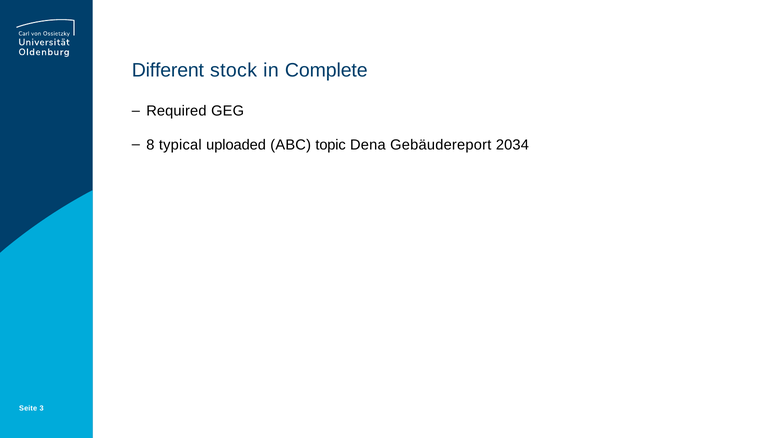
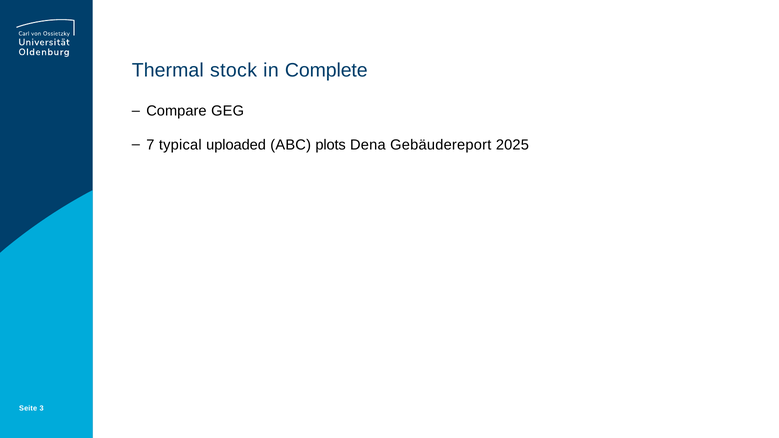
Different: Different -> Thermal (168, 70)
Required: Required -> Compare (176, 111)
8: 8 -> 7 (150, 145)
topic: topic -> plots (331, 145)
2034: 2034 -> 2025 (512, 145)
